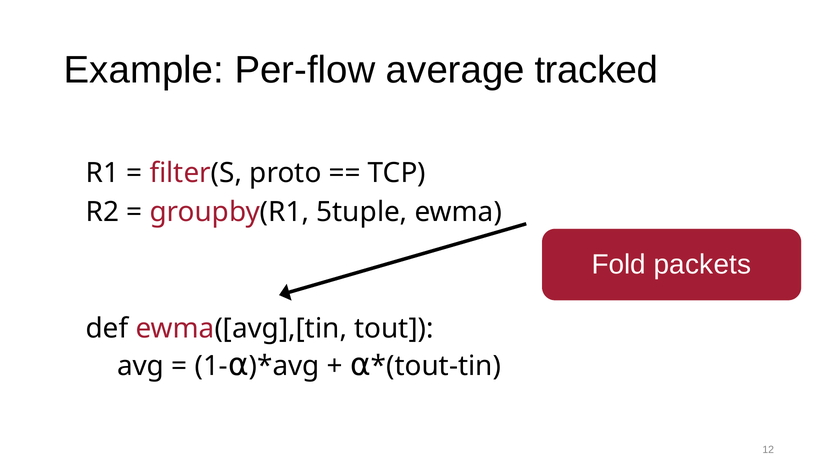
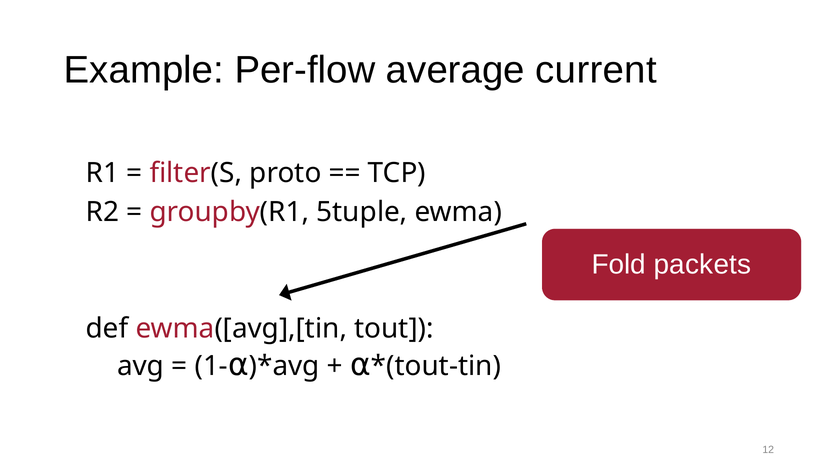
tracked: tracked -> current (596, 70)
